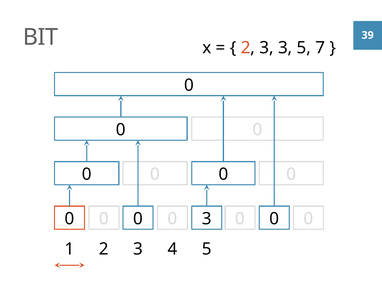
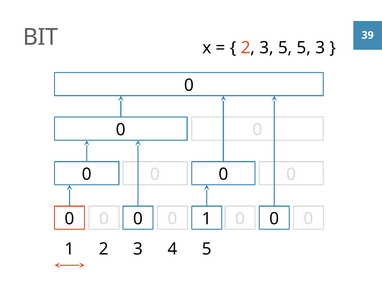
3 3: 3 -> 5 (285, 48)
5 7: 7 -> 3 (320, 48)
3: 3 -> 1 (207, 218)
